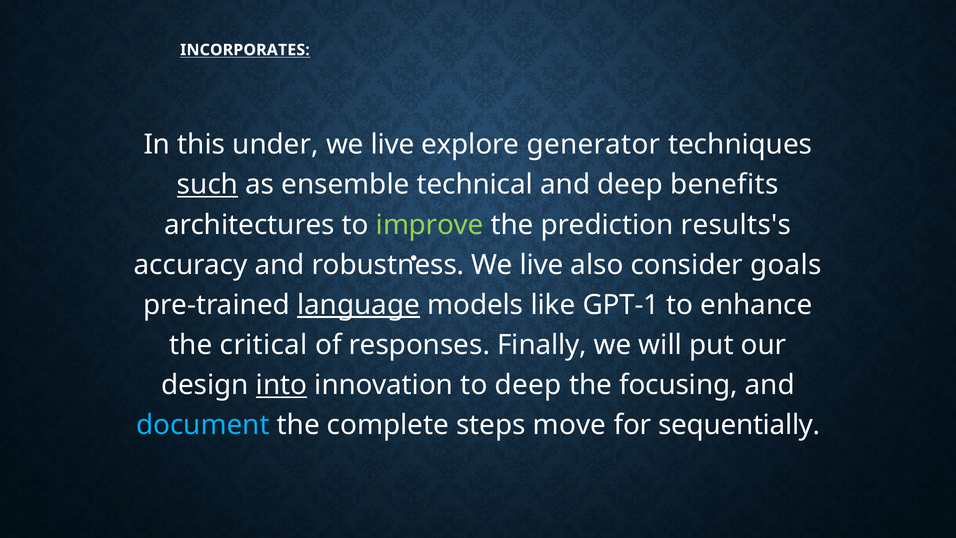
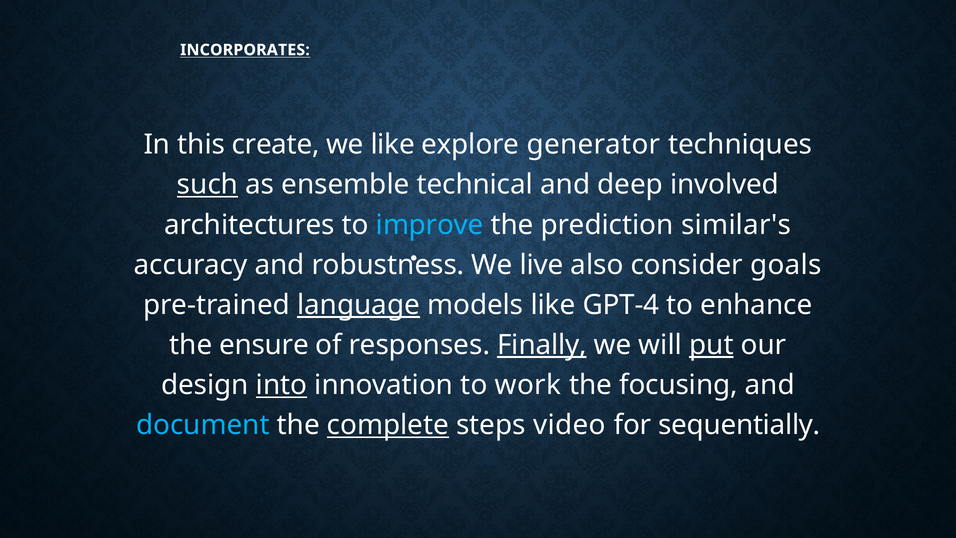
under: under -> create (276, 145)
live: live -> like (393, 145)
benefits: benefits -> involved (725, 185)
improve colour: light green -> light blue (430, 225)
results's: results's -> similar's (736, 225)
GPT-1: GPT-1 -> GPT-4 (621, 305)
critical: critical -> ensure (264, 345)
Finally underline: none -> present (542, 345)
put underline: none -> present (711, 345)
to deep: deep -> work (528, 385)
complete underline: none -> present (388, 425)
move: move -> video (569, 425)
